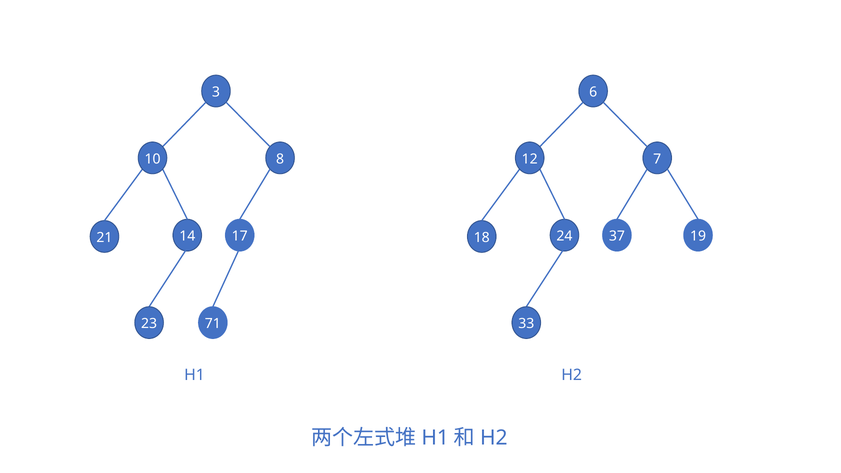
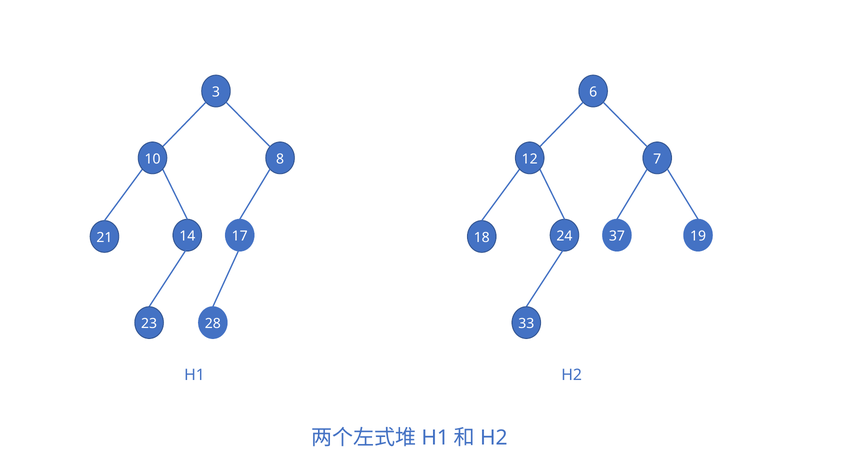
71: 71 -> 28 (213, 324)
